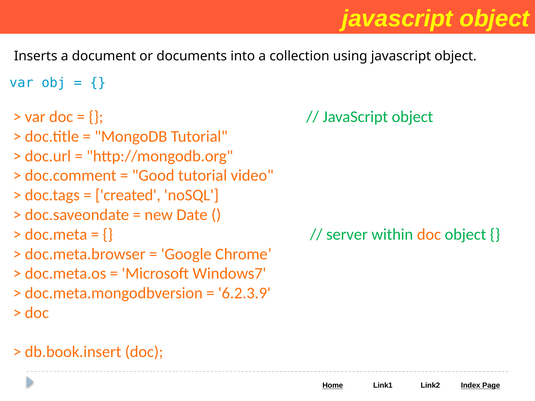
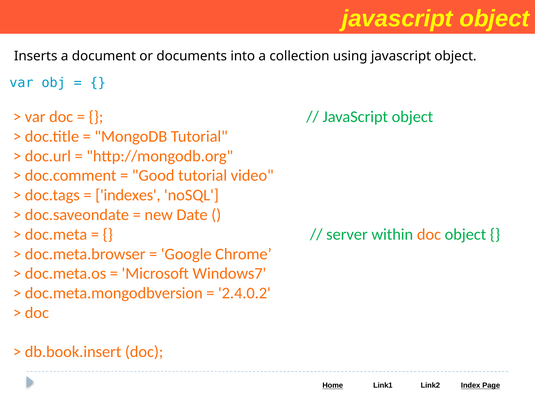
created: created -> indexes (128, 195)
6.2.3.9: 6.2.3.9 -> 2.4.0.2 (244, 293)
